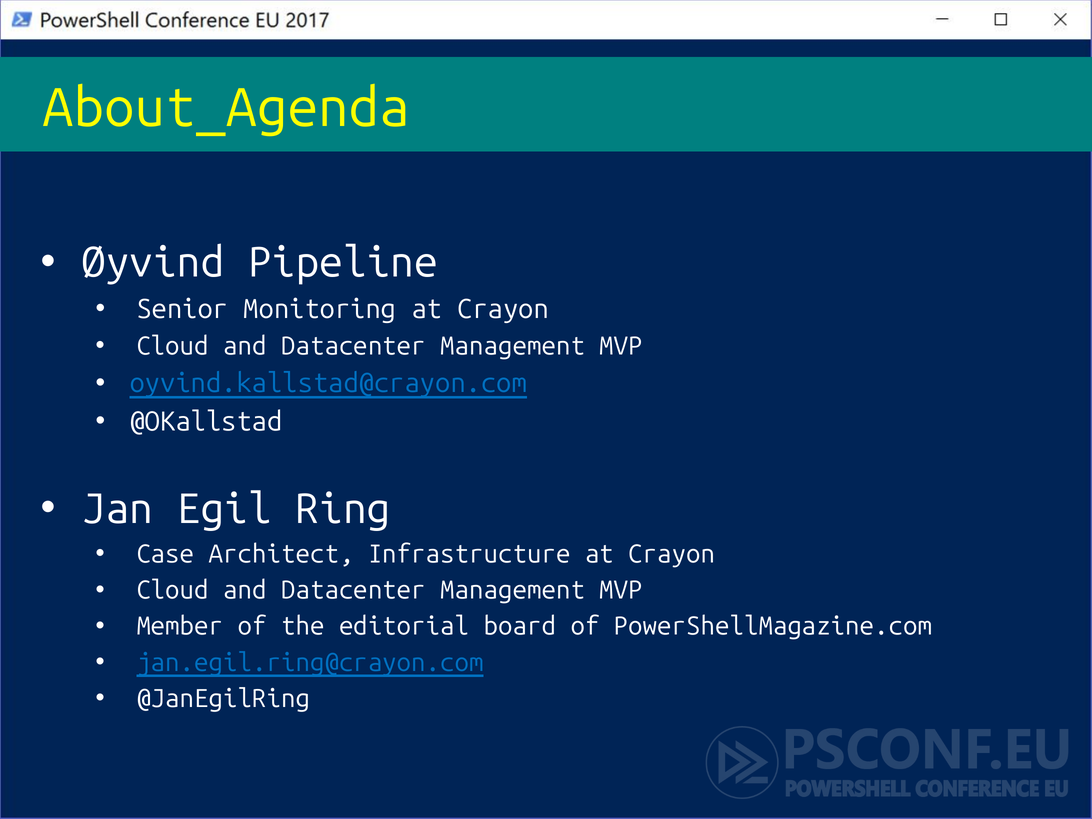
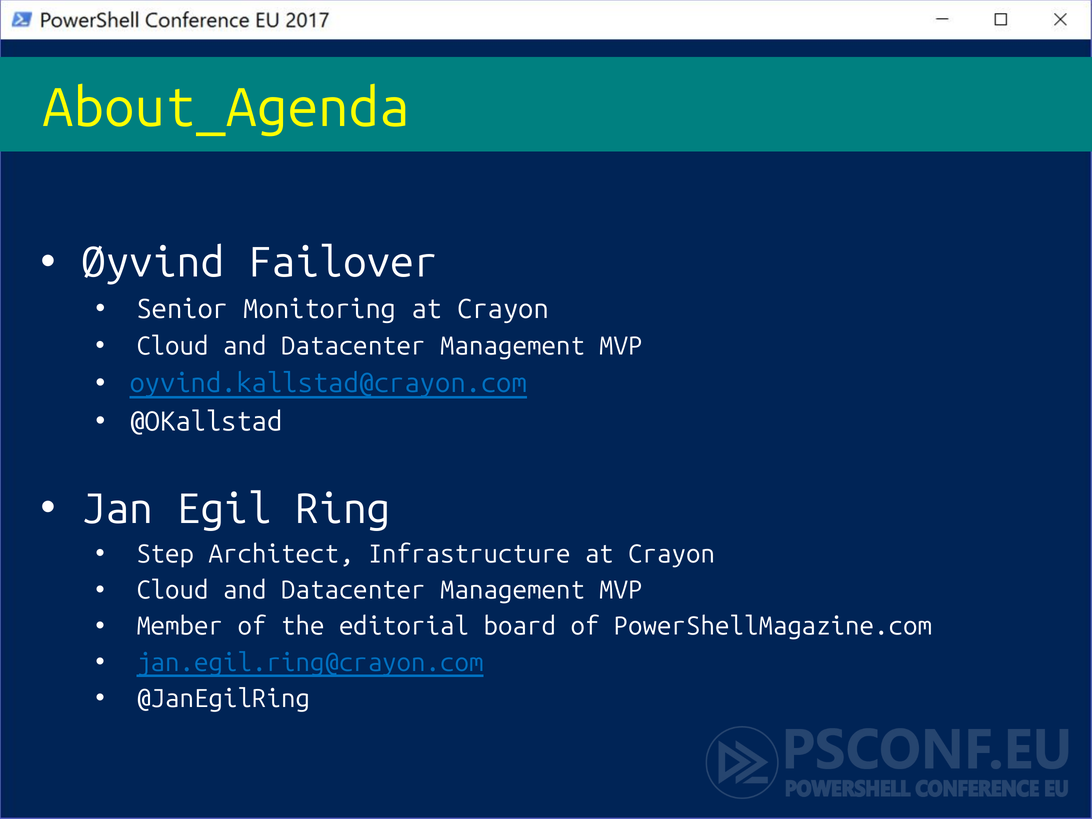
Pipeline: Pipeline -> Failover (343, 263)
Case: Case -> Step (165, 554)
